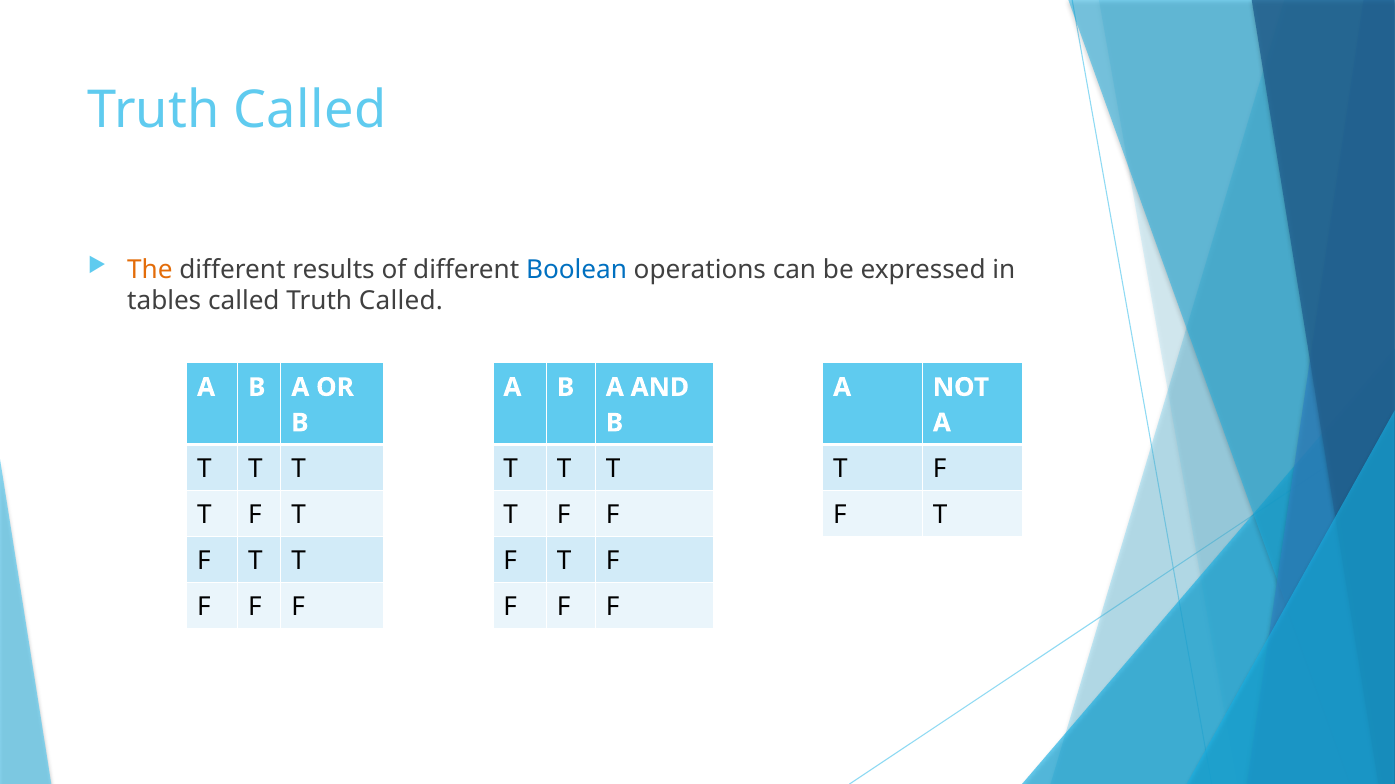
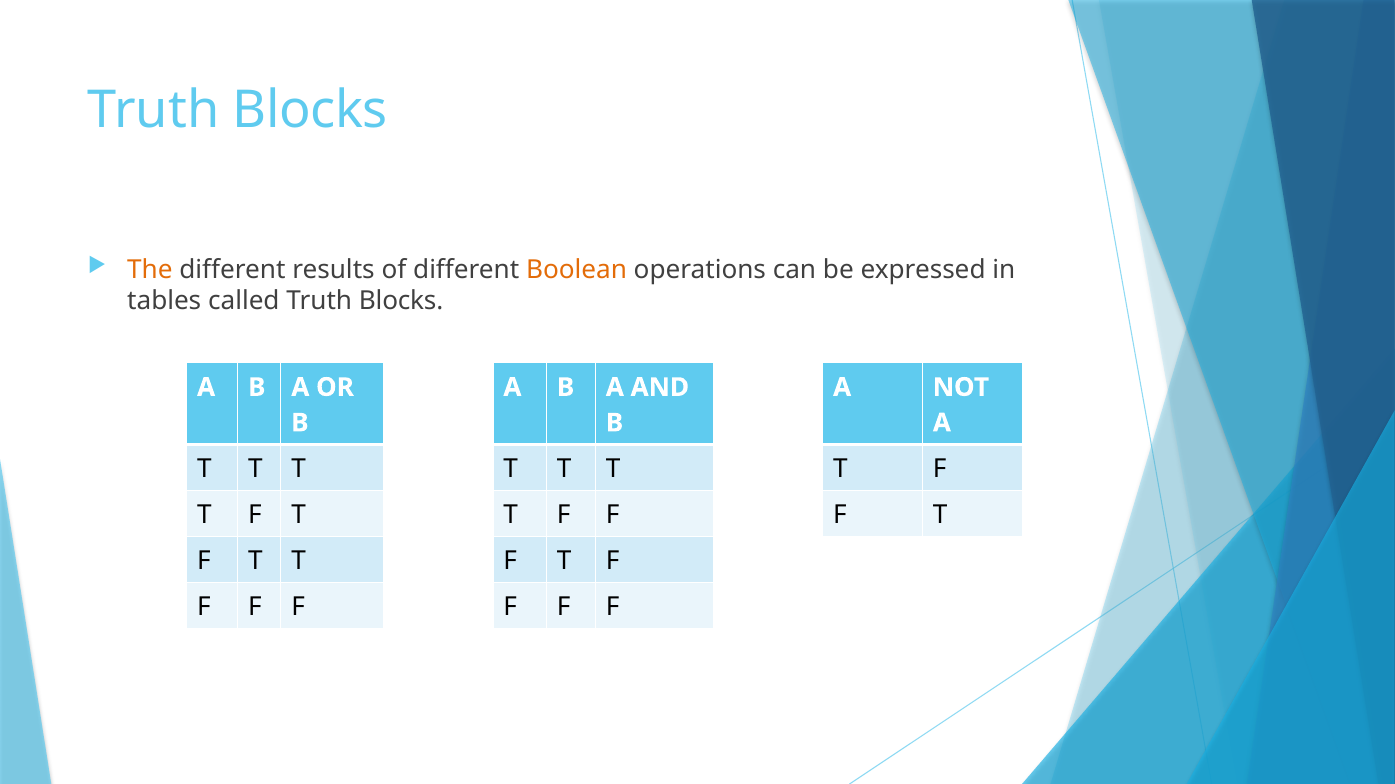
Called: Called -> Blocks (310, 110)
Boolean colour: blue -> orange (577, 270)
called Truth Called: Called -> Blocks (401, 301)
